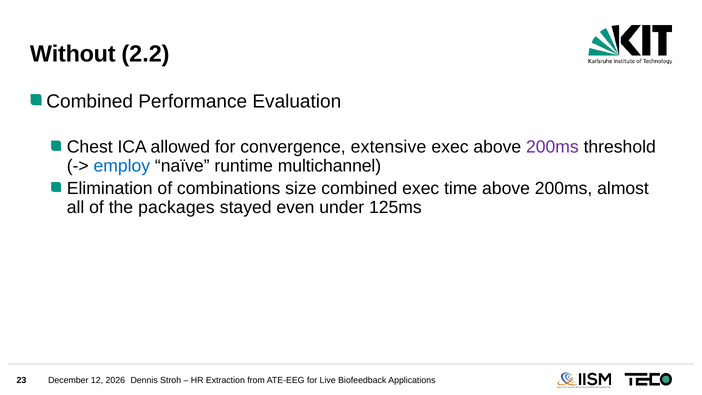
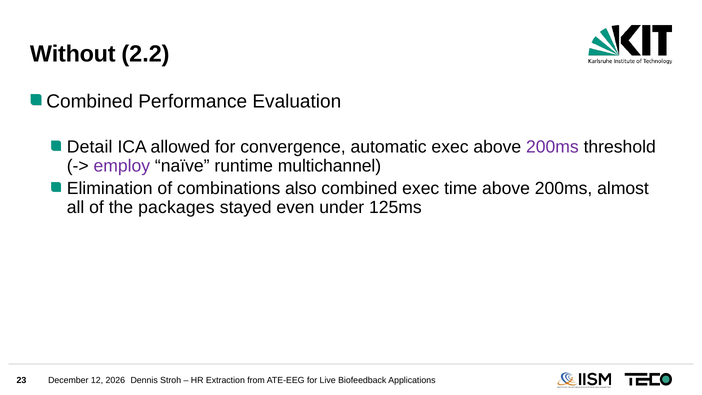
Chest: Chest -> Detail (90, 147)
extensive: extensive -> automatic (389, 147)
employ colour: blue -> purple (122, 166)
size: size -> also (301, 188)
